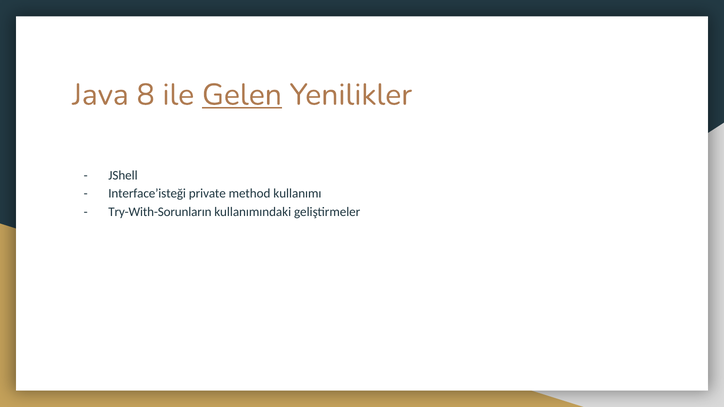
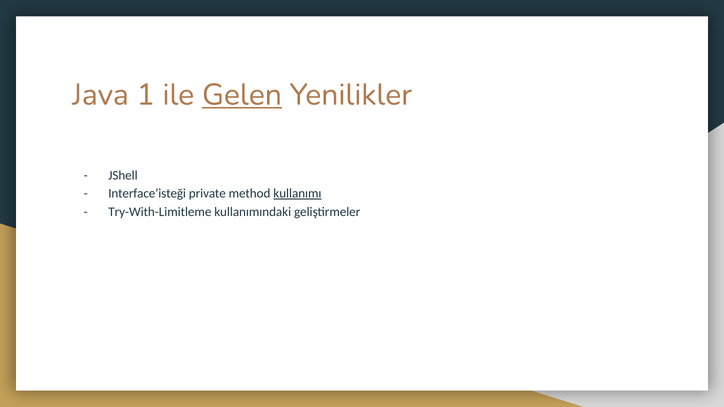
8: 8 -> 1 (146, 95)
kullanımı underline: none -> present (297, 194)
Try-With-Sorunların: Try-With-Sorunların -> Try-With-Limitleme (160, 212)
